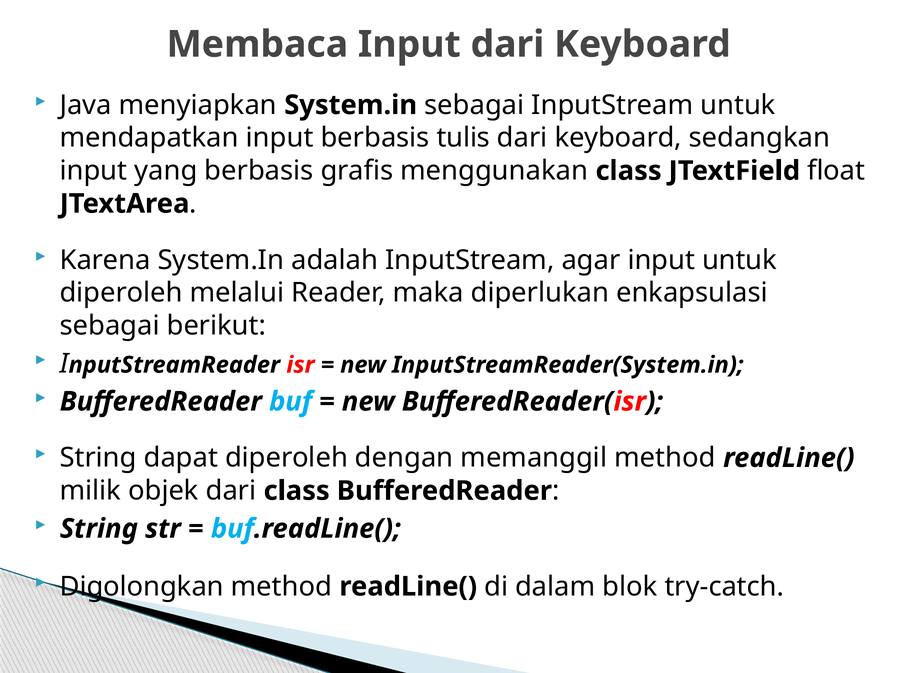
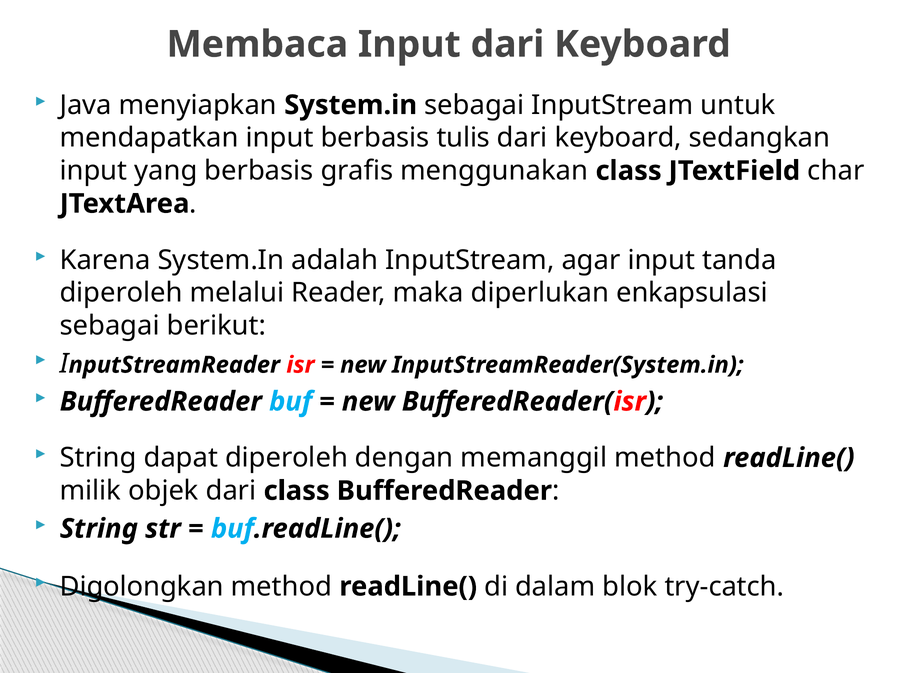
float: float -> char (836, 171)
input untuk: untuk -> tanda (739, 260)
